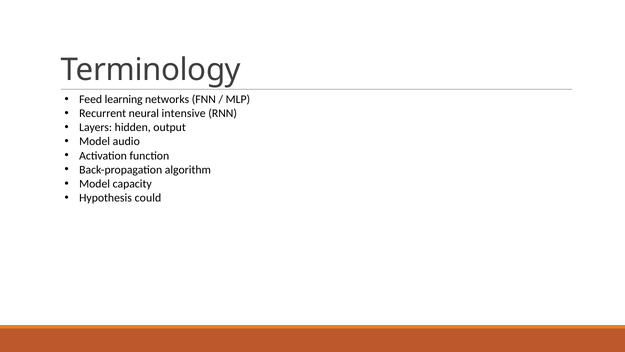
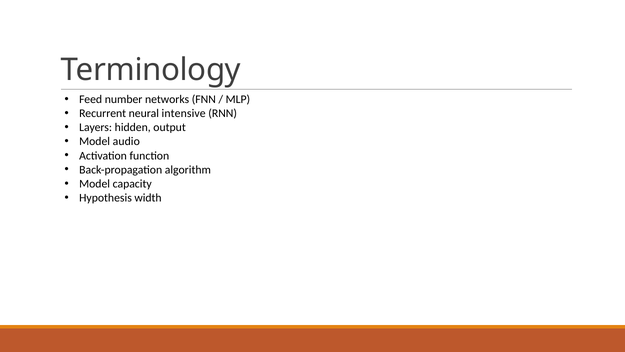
learning: learning -> number (124, 99)
could: could -> width (148, 198)
